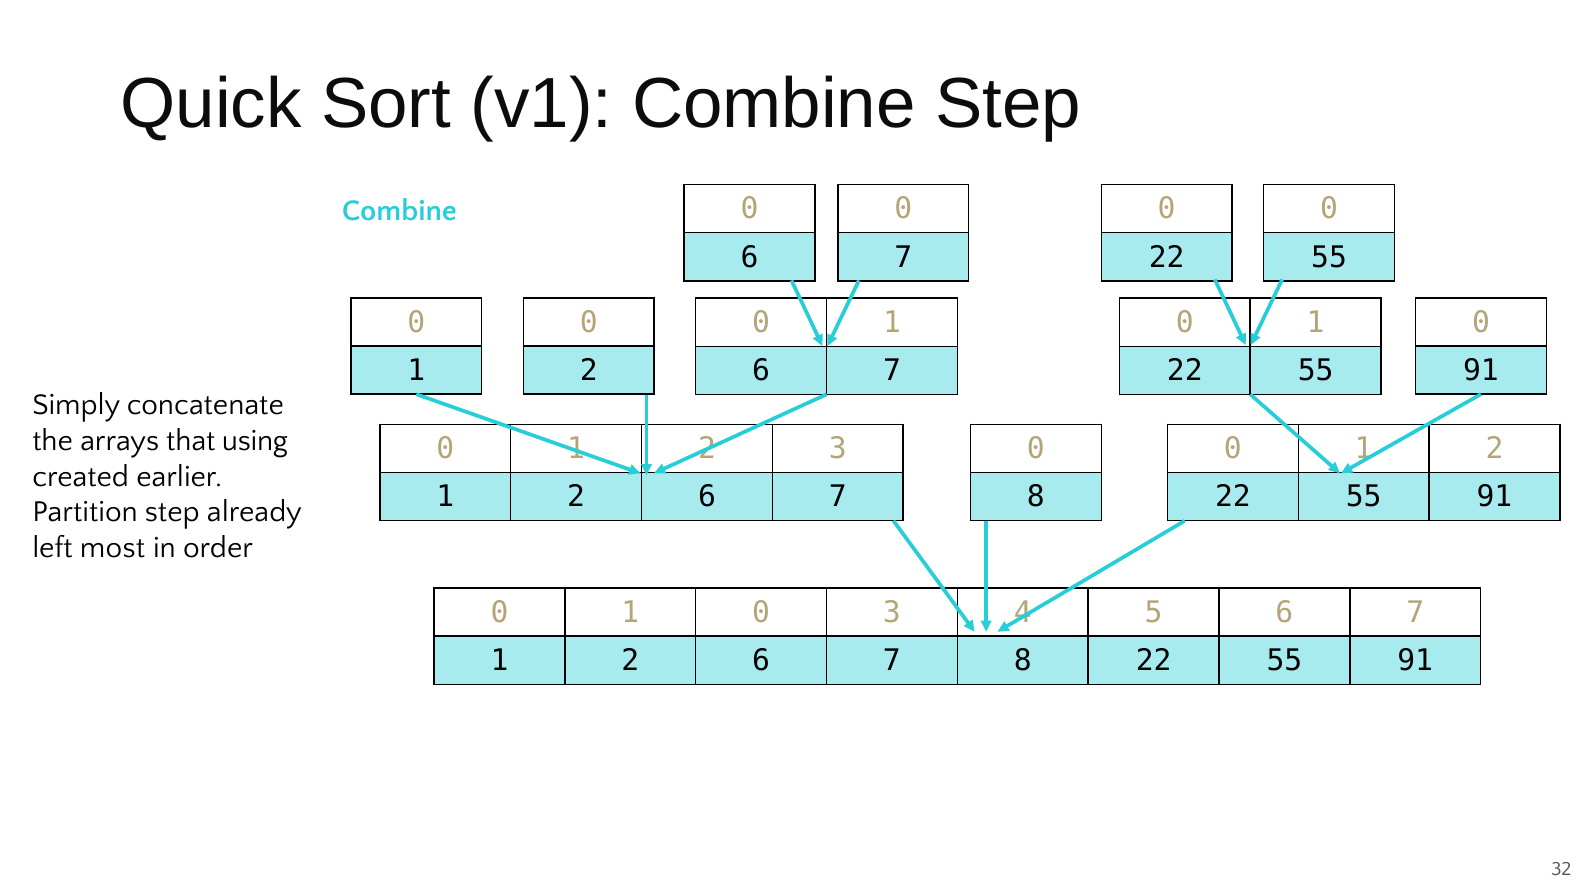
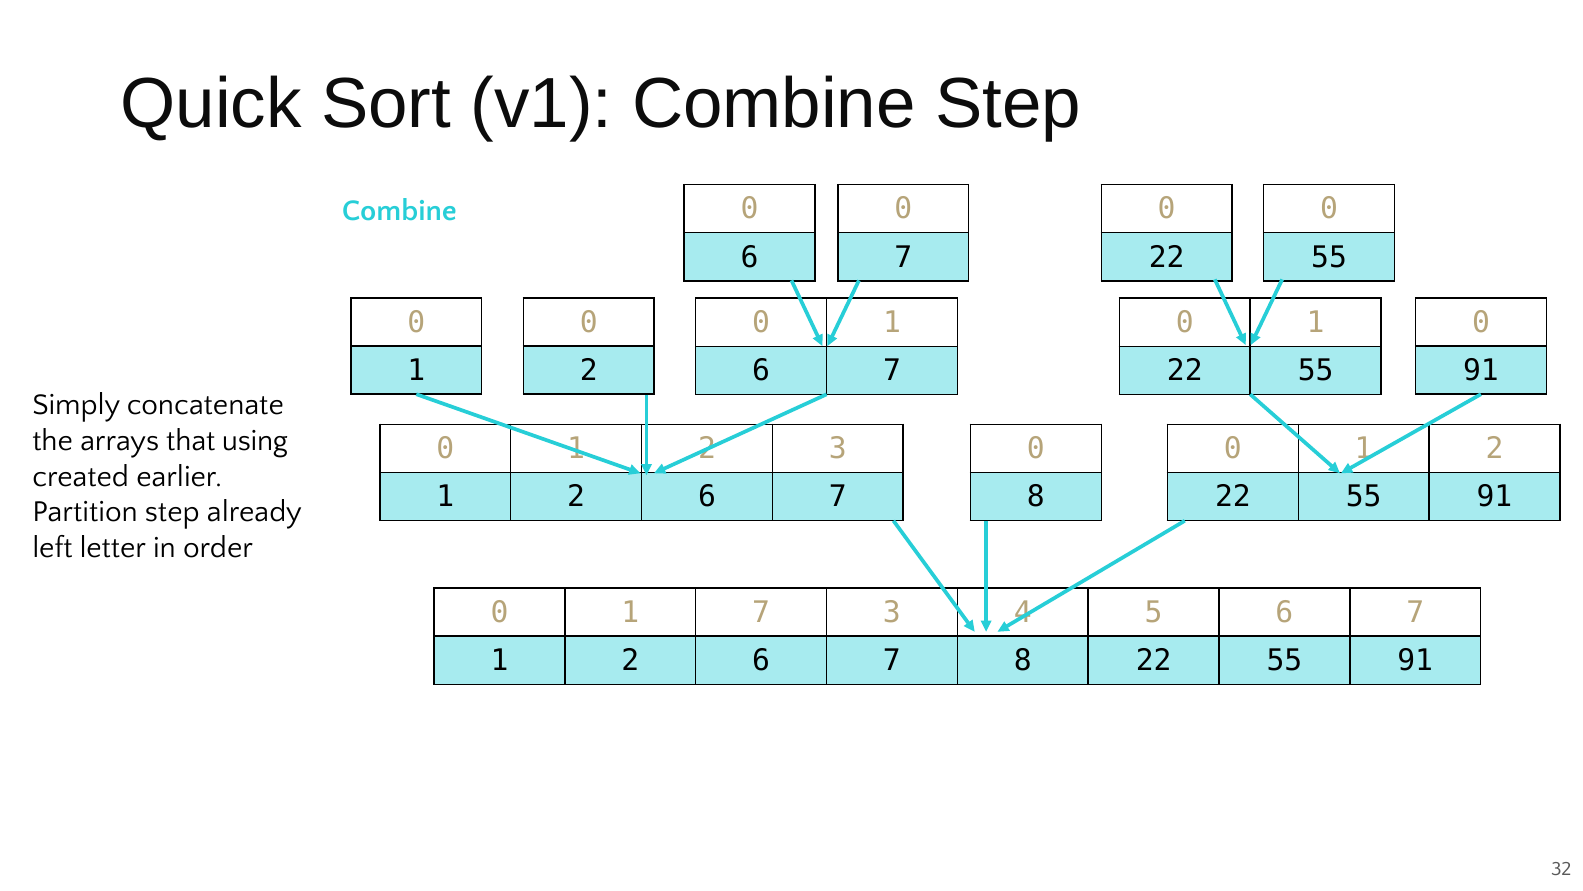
most: most -> letter (113, 547)
0: 0 -> 7 (761, 612)
